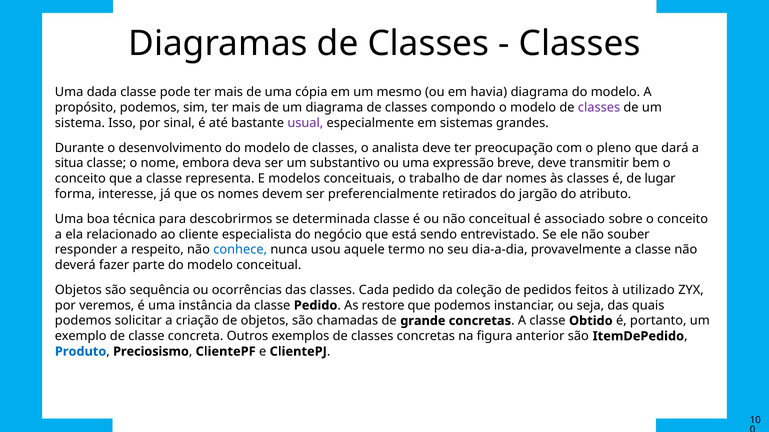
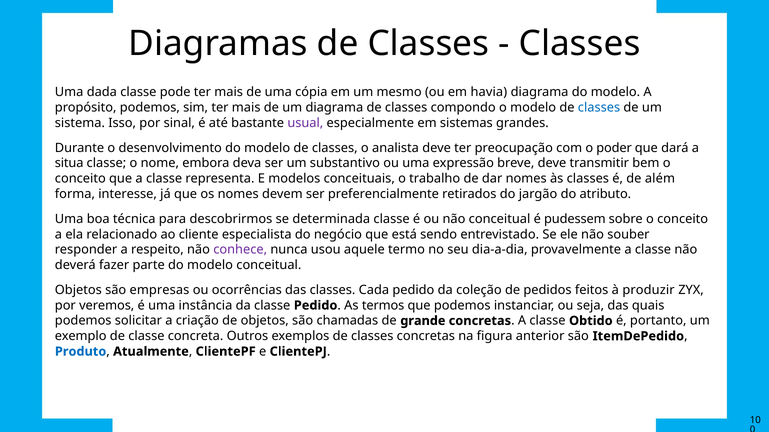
classes colour: purple -> blue (599, 108)
pleno: pleno -> poder (614, 148)
lugar: lugar -> além (660, 179)
associado: associado -> pudessem (575, 219)
conhece colour: blue -> purple (240, 250)
sequência: sequência -> empresas (159, 290)
utilizado: utilizado -> produzir (649, 290)
restore: restore -> termos (383, 306)
Preciosismo: Preciosismo -> Atualmente (151, 352)
